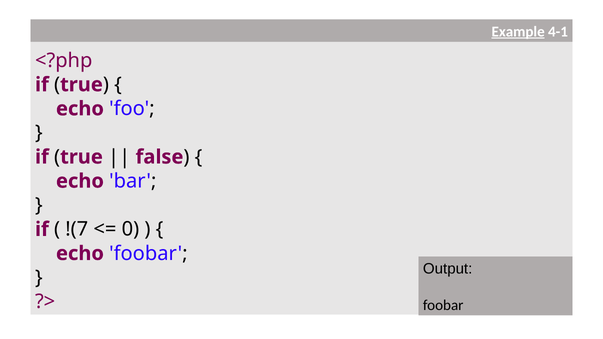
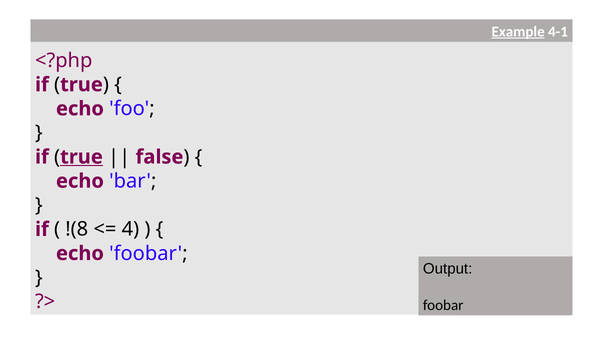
true underline: none -> present (81, 157)
!(7: !(7 -> !(8 (77, 229)
0: 0 -> 4 (130, 229)
